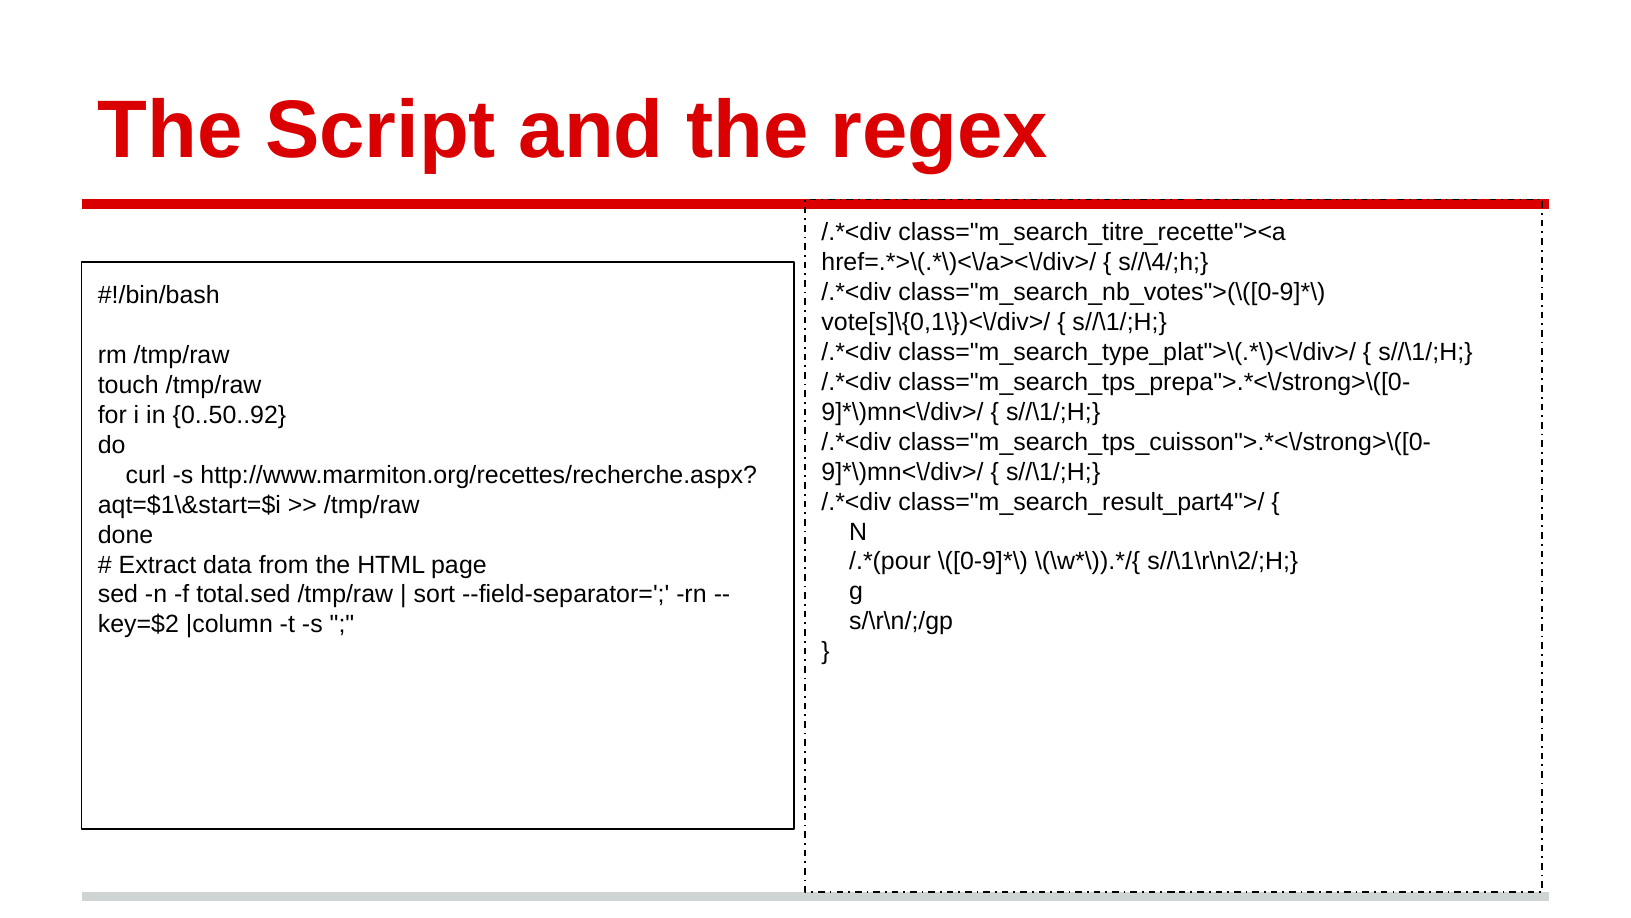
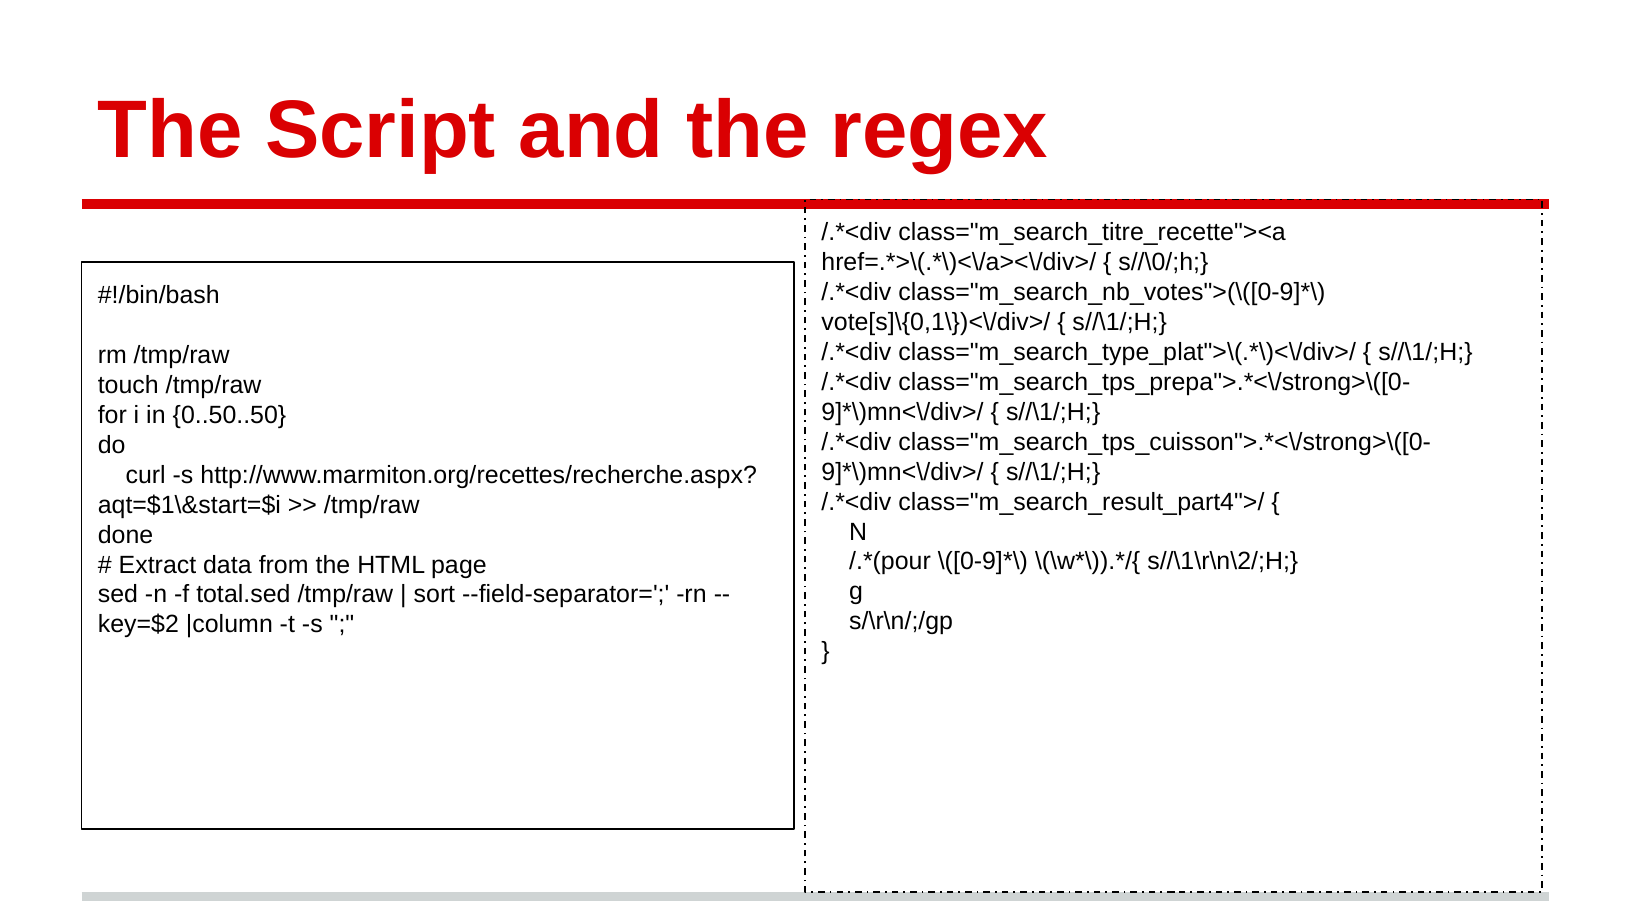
s//\4/;h: s//\4/;h -> s//\0/;h (1163, 262)
0..50..92: 0..50..92 -> 0..50..50 (229, 415)
